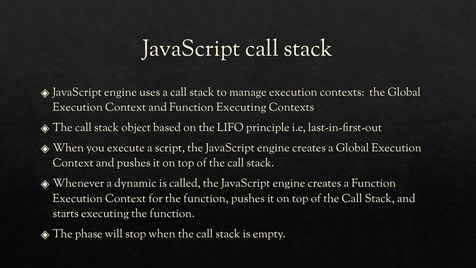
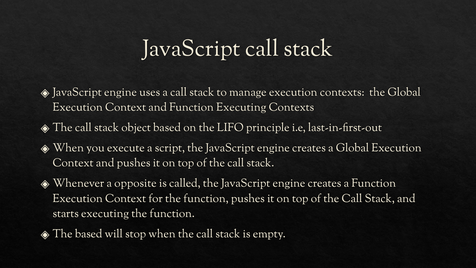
dynamic: dynamic -> opposite (135, 183)
The phase: phase -> based (89, 234)
